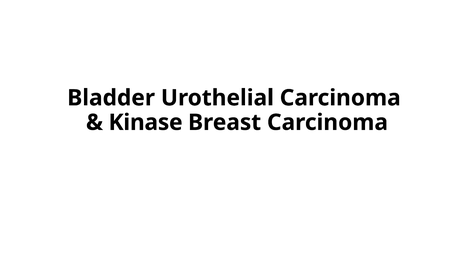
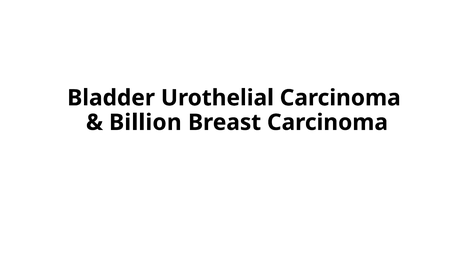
Kinase: Kinase -> Billion (145, 122)
